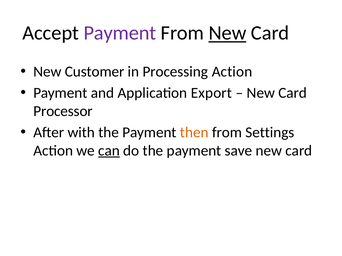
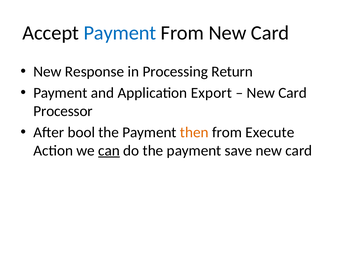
Payment colour: purple -> blue (120, 33)
New underline: present -> none (227, 33)
Customer: Customer -> Response (95, 72)
Processing Action: Action -> Return (232, 72)
with: with -> bool (81, 133)
Settings: Settings -> Execute (270, 133)
